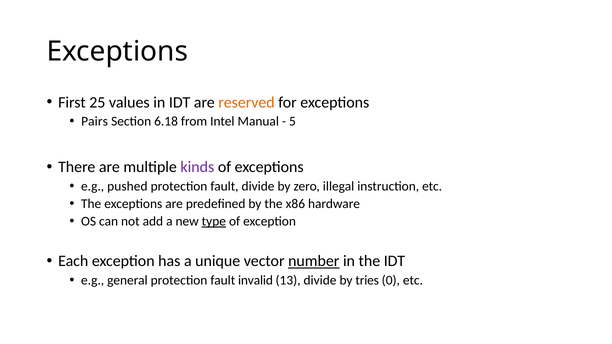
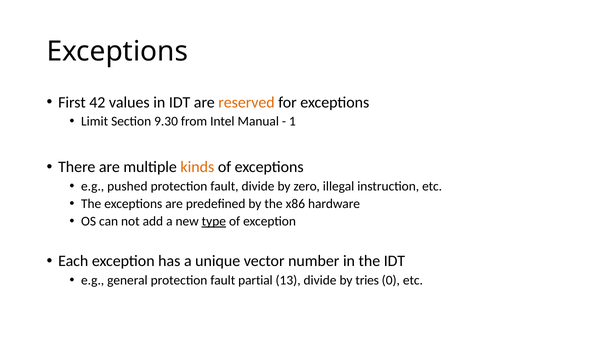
25: 25 -> 42 (97, 102)
Pairs: Pairs -> Limit (95, 121)
6.18: 6.18 -> 9.30 (166, 121)
5: 5 -> 1 (292, 121)
kinds colour: purple -> orange (197, 167)
number underline: present -> none (314, 261)
invalid: invalid -> partial (255, 280)
